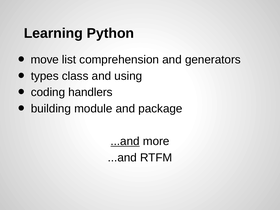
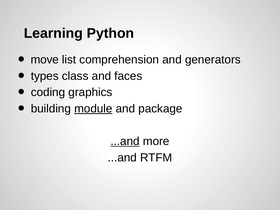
using: using -> faces (128, 76)
handlers: handlers -> graphics (90, 92)
module underline: none -> present (93, 109)
